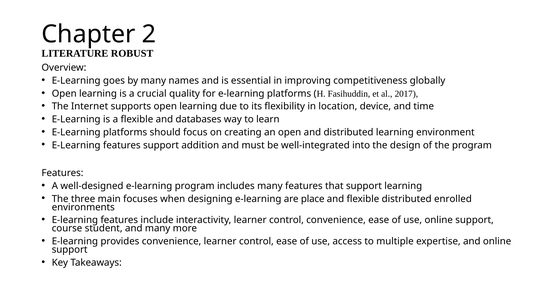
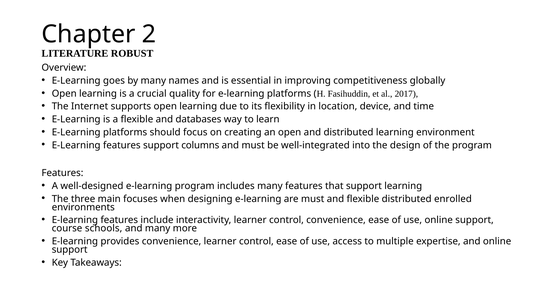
addition: addition -> columns (200, 145)
are place: place -> must (313, 199)
student: student -> schools (104, 228)
